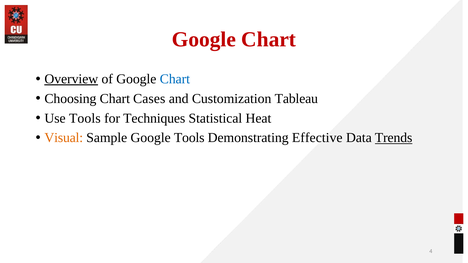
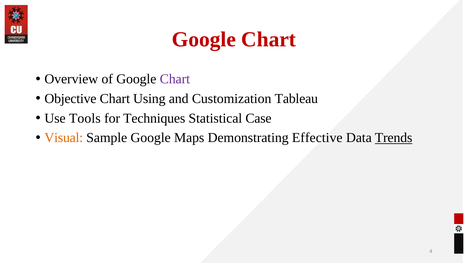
Overview underline: present -> none (71, 79)
Chart colour: blue -> purple (175, 79)
Choosing: Choosing -> Objective (70, 99)
Cases: Cases -> Using (149, 99)
Heat: Heat -> Case (258, 118)
Google Tools: Tools -> Maps (189, 138)
